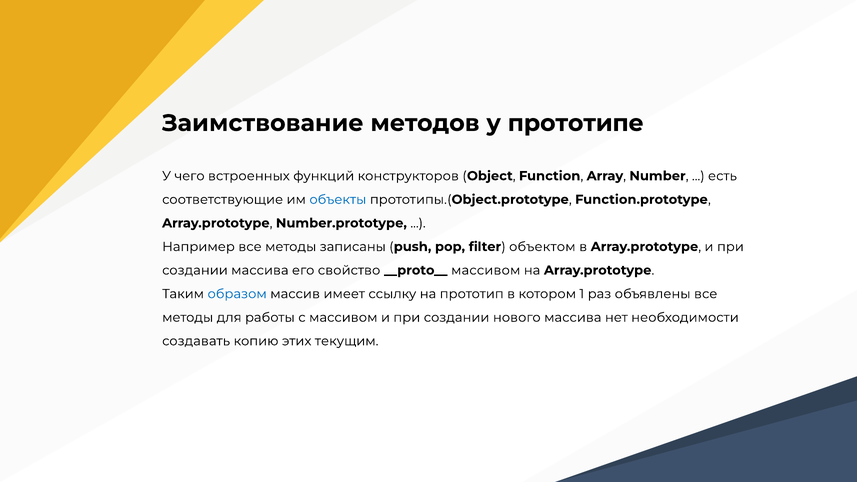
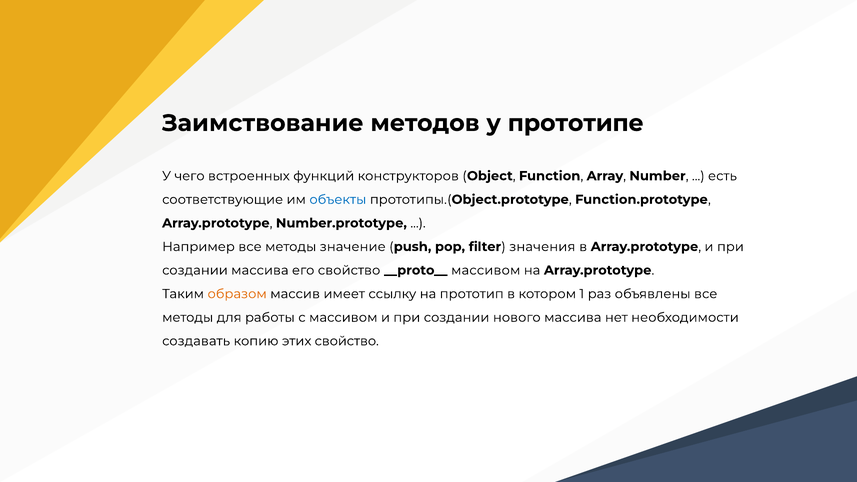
записаны: записаны -> значение (353, 247)
объектом: объектом -> значения (542, 247)
образом colour: blue -> orange (237, 294)
этих текущим: текущим -> свойство (347, 341)
